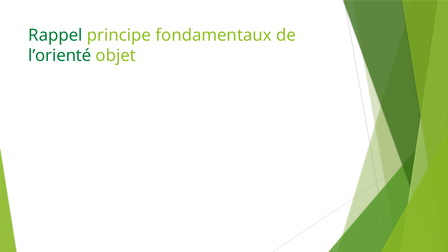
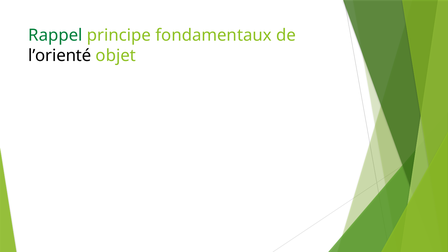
l’orienté colour: green -> black (60, 55)
